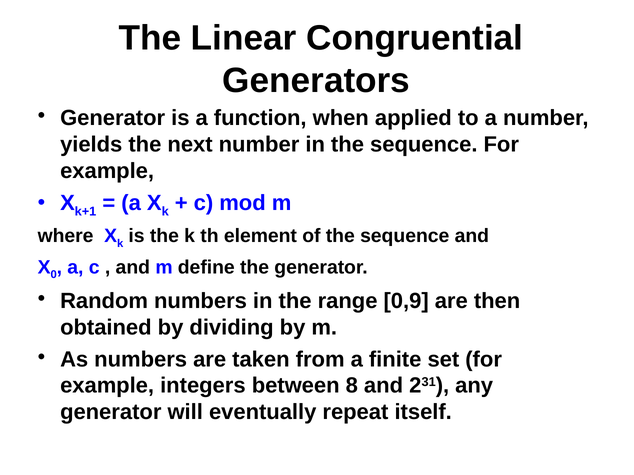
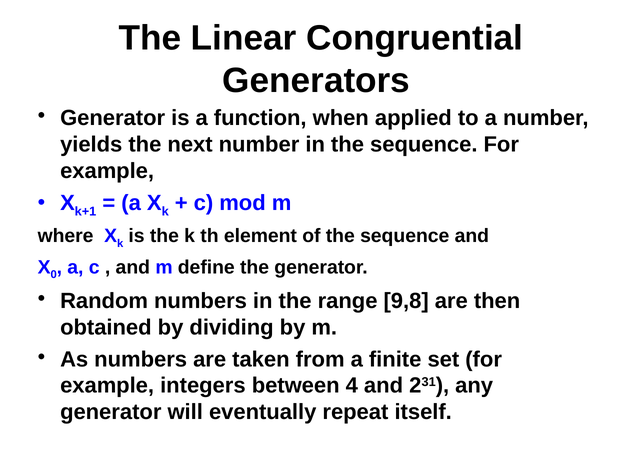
0,9: 0,9 -> 9,8 (406, 301)
8: 8 -> 4 (352, 386)
